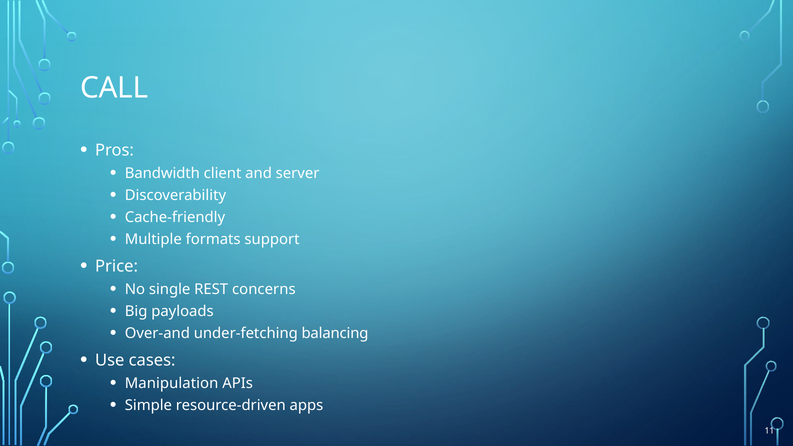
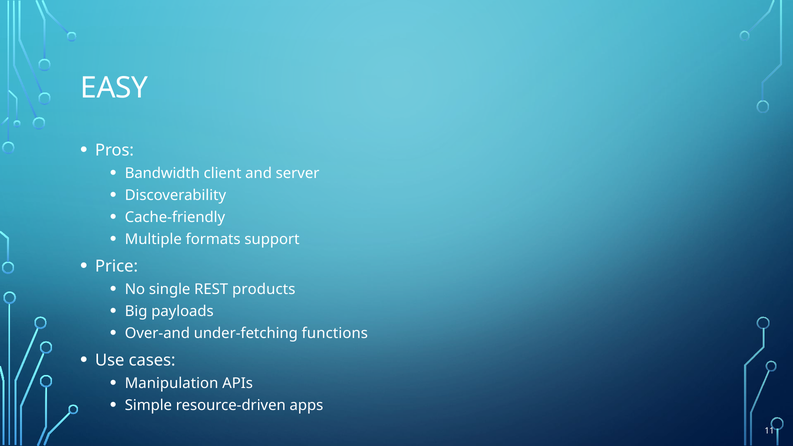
CALL: CALL -> EASY (114, 88)
concerns: concerns -> products (264, 289)
balancing: balancing -> functions (335, 333)
